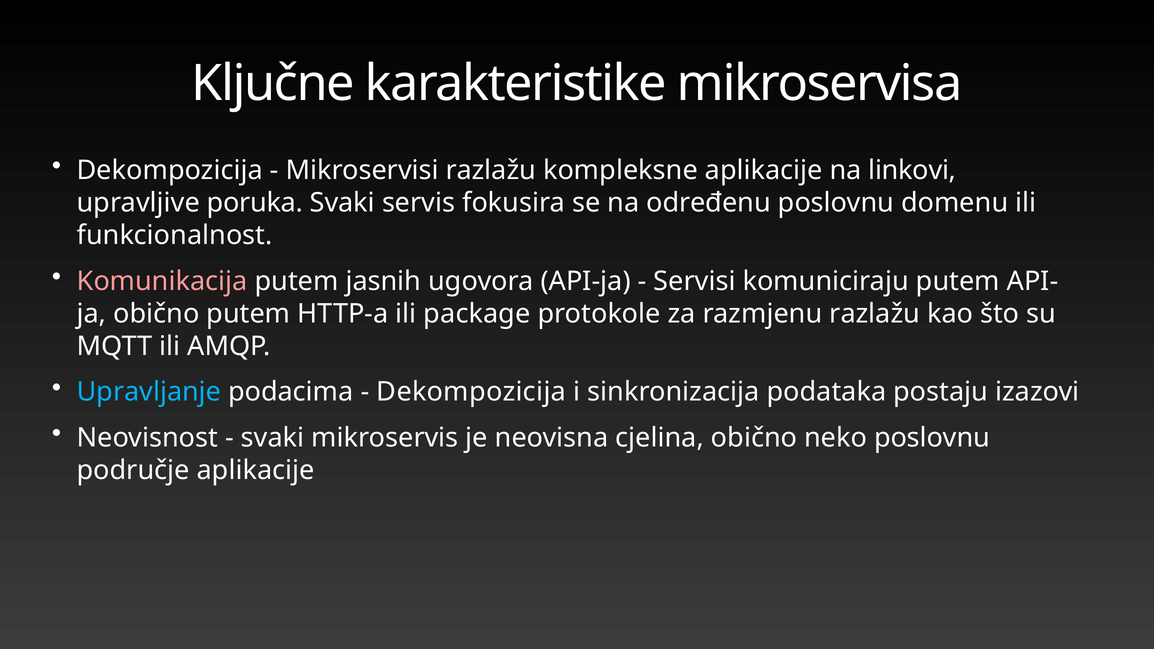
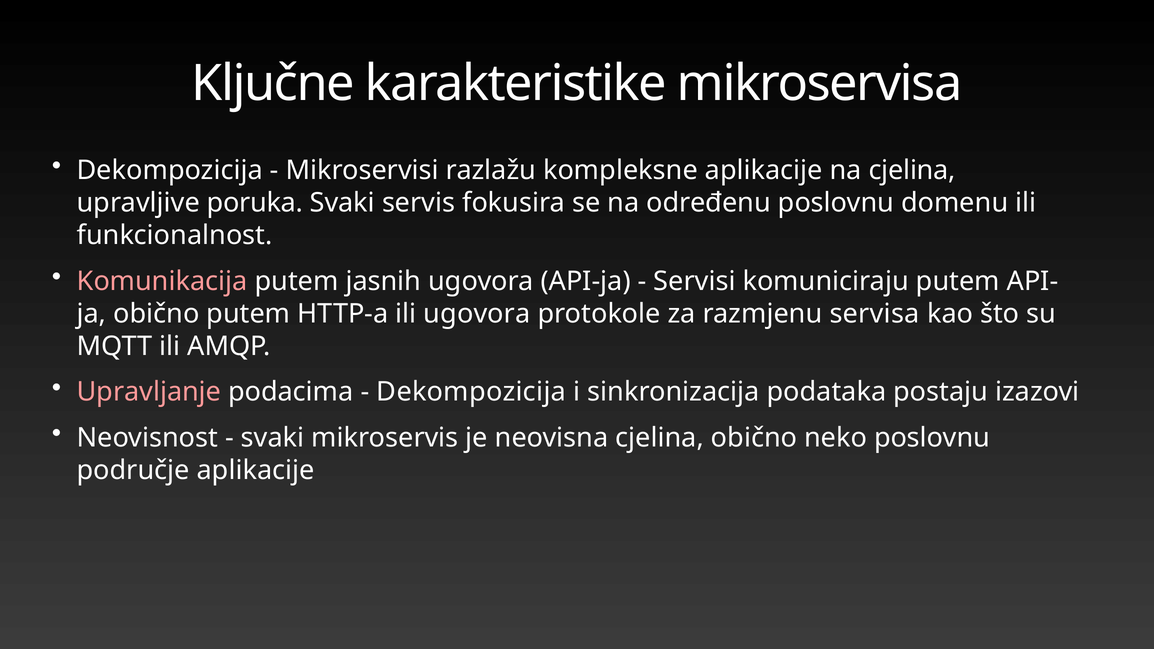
na linkovi: linkovi -> cjelina (912, 170)
ili package: package -> ugovora (477, 314)
razmjenu razlažu: razlažu -> servisa (875, 314)
Upravljanje colour: light blue -> pink (149, 392)
